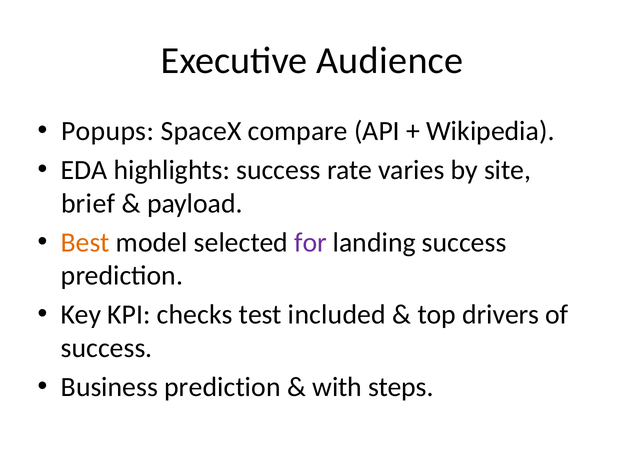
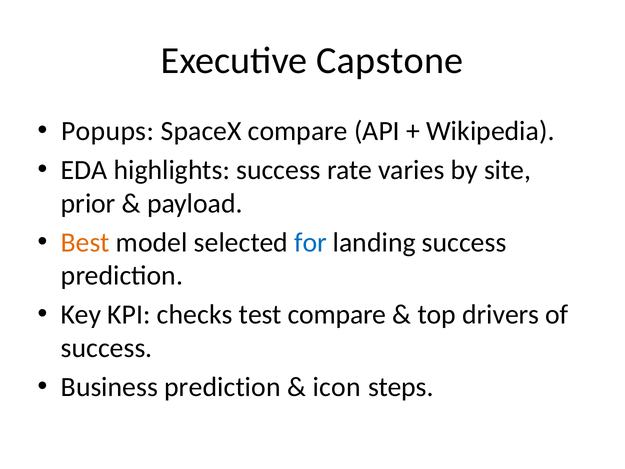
Audience: Audience -> Capstone (390, 61)
brief: brief -> prior (88, 203)
for colour: purple -> blue (310, 242)
test included: included -> compare (337, 315)
with: with -> icon (337, 387)
